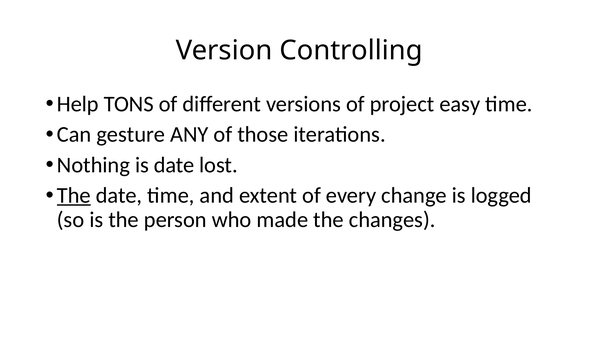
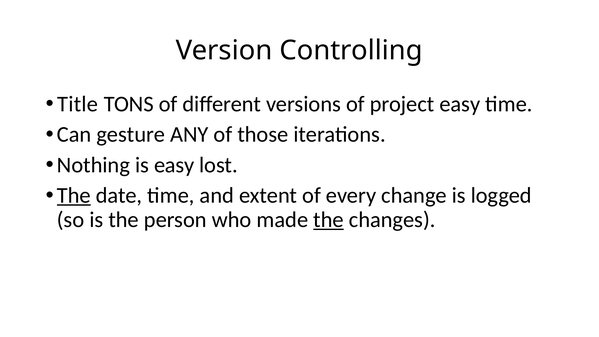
Help: Help -> Title (78, 104)
is date: date -> easy (174, 165)
the underline: none -> present (329, 220)
